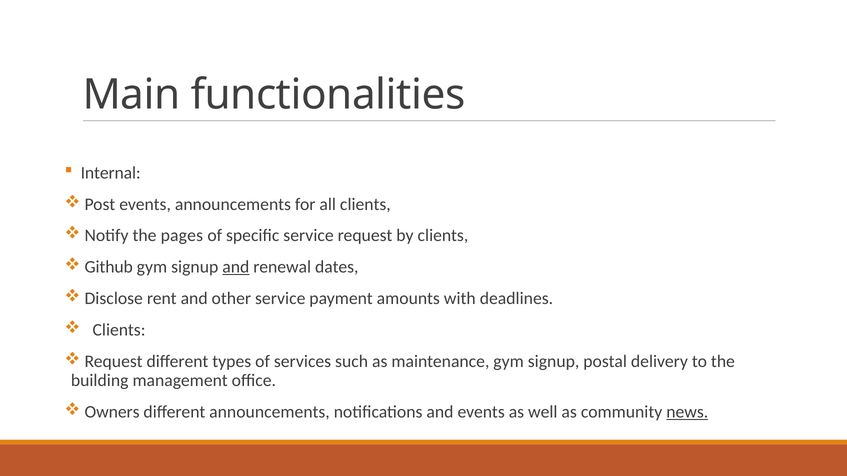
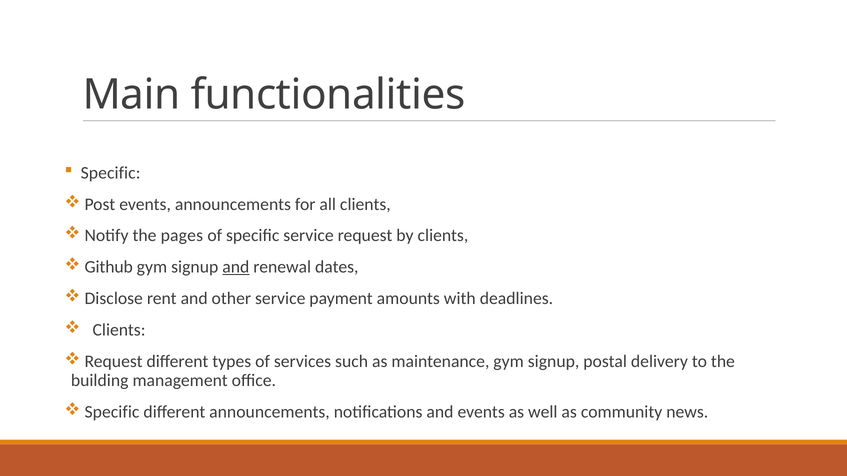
Internal: Internal -> Specific (111, 173)
Owners: Owners -> Specific (112, 412)
news underline: present -> none (687, 412)
